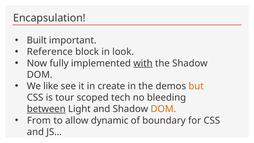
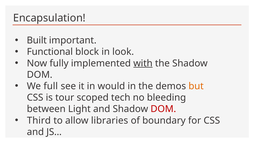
Reference: Reference -> Functional (50, 52)
like: like -> full (51, 86)
create: create -> would (111, 86)
between underline: present -> none (46, 109)
DOM colour: orange -> red (163, 109)
From: From -> Third (39, 120)
dynamic: dynamic -> libraries (110, 120)
